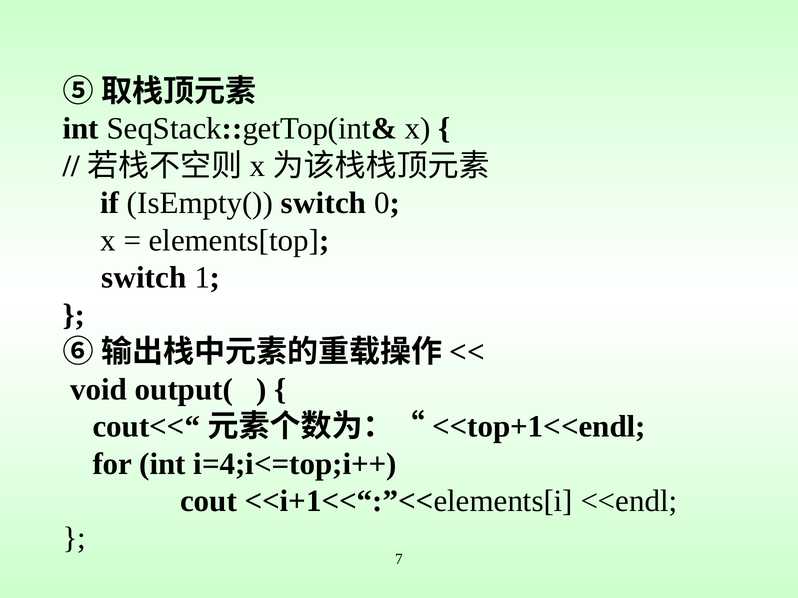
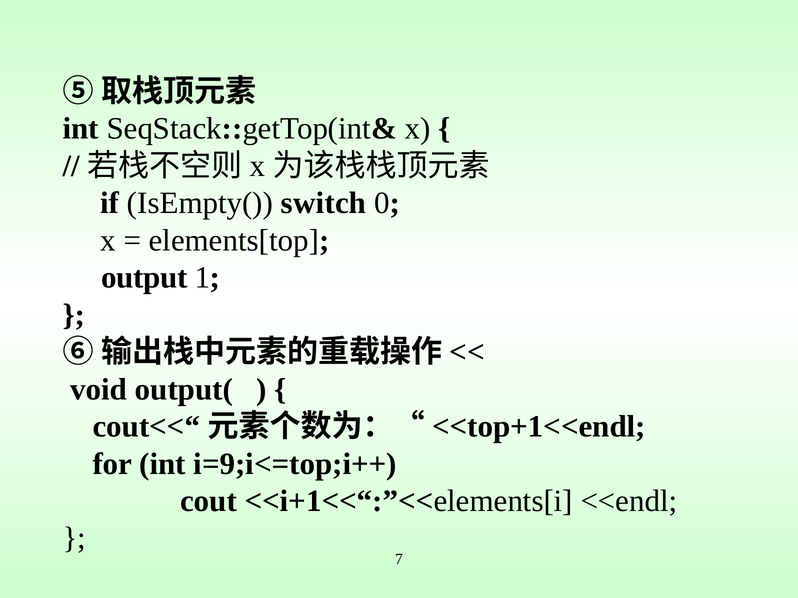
switch: switch -> output (144, 278)
i=4;i<=top;i++: i=4;i<=top;i++ -> i=9;i<=top;i++ (295, 464)
